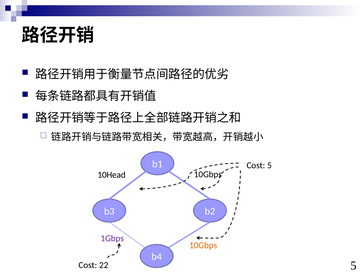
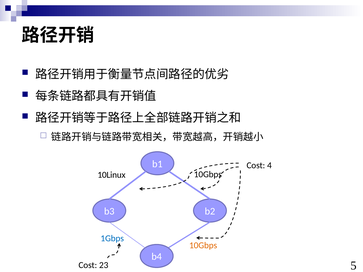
Cost 5: 5 -> 4 (269, 165)
10Head: 10Head -> 10Linux (112, 175)
1Gbps colour: purple -> blue (112, 239)
22: 22 -> 23 (104, 265)
